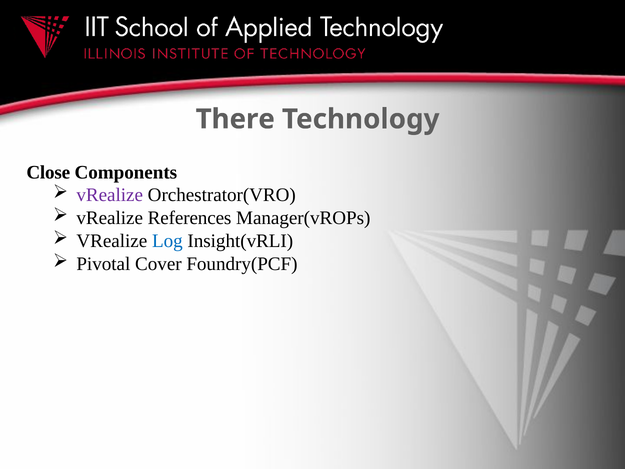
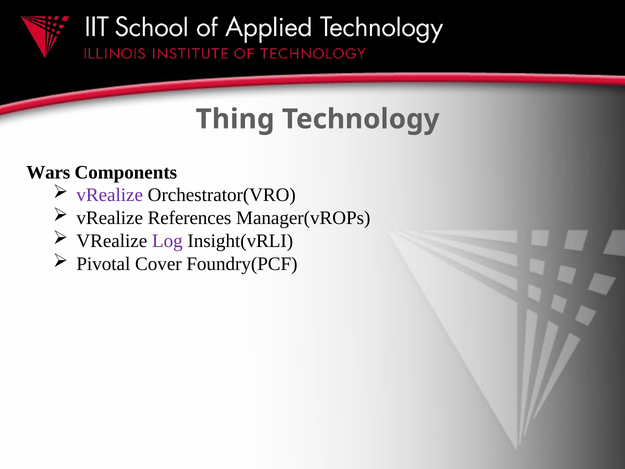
There: There -> Thing (235, 119)
Close: Close -> Wars (48, 172)
Log colour: blue -> purple (167, 241)
